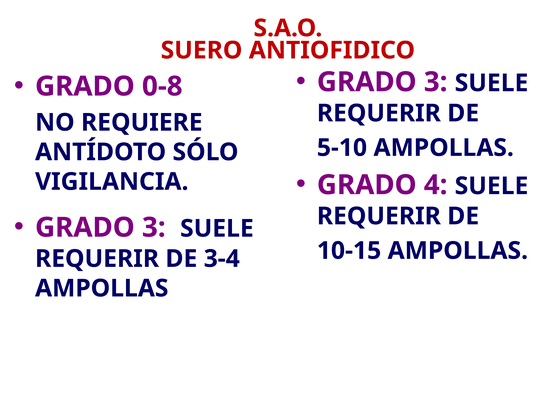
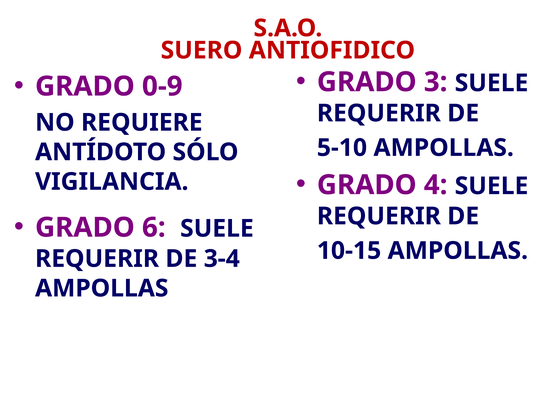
0-8: 0-8 -> 0-9 (162, 86)
3: 3 -> 6 (154, 228)
